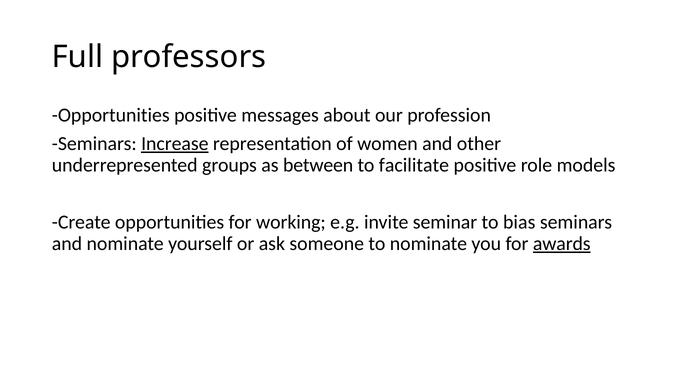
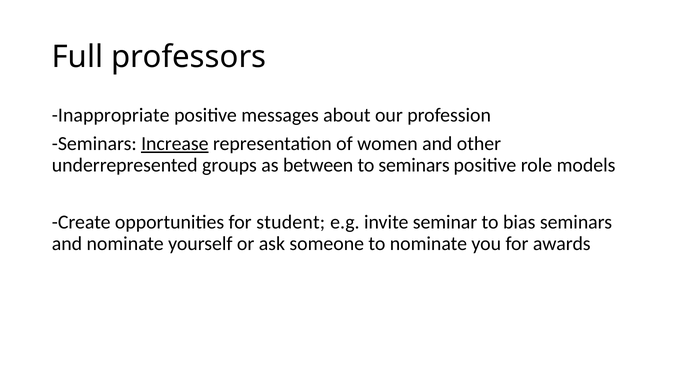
Opportunities: Opportunities -> Inappropriate (111, 115)
to facilitate: facilitate -> seminars (414, 165)
working: working -> student (291, 222)
awards underline: present -> none (562, 243)
